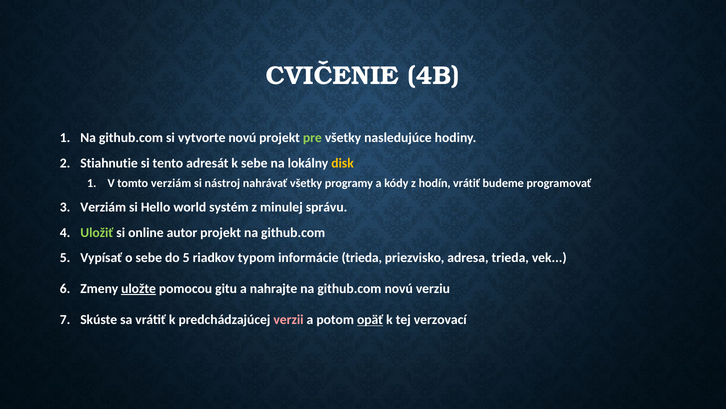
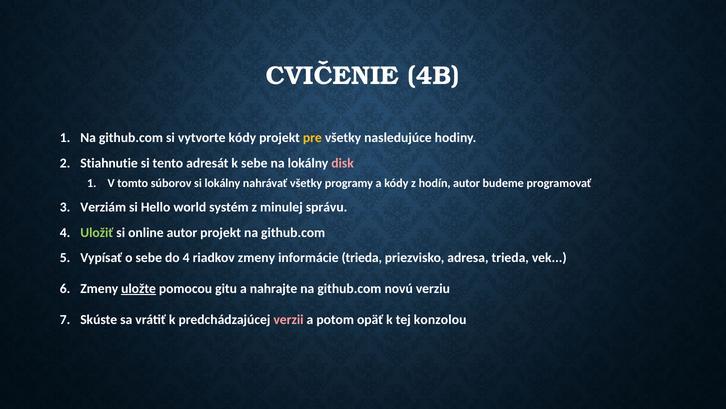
vytvorte novú: novú -> kódy (242, 138)
pre colour: light green -> yellow (312, 138)
disk colour: yellow -> pink (343, 163)
tomto verziám: verziám -> súborov (171, 183)
si nástroj: nástroj -> lokálny (222, 183)
hodín vrátiť: vrátiť -> autor (467, 183)
do 5: 5 -> 4 (186, 257)
riadkov typom: typom -> zmeny (256, 257)
opäť underline: present -> none (370, 319)
verzovací: verzovací -> konzolou (440, 319)
